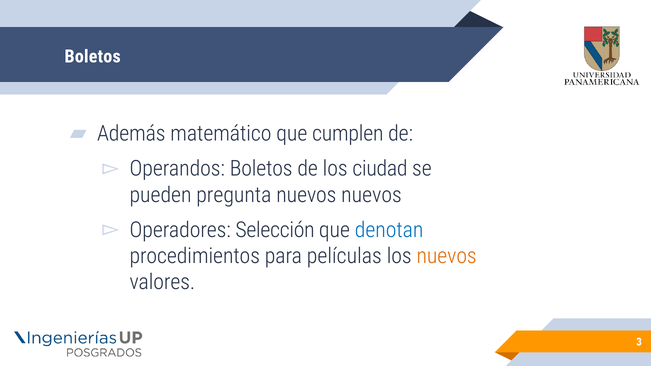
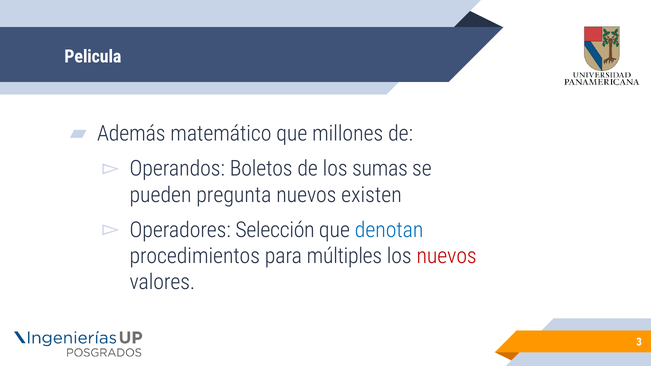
Boletos: Boletos -> Pelicula (93, 56)
cumplen: cumplen -> millones (348, 134)
ciudad: ciudad -> sumas (380, 169)
nuevos nuevos: nuevos -> existen (371, 195)
películas: películas -> múltiples (344, 256)
nuevos colour: orange -> red (447, 256)
